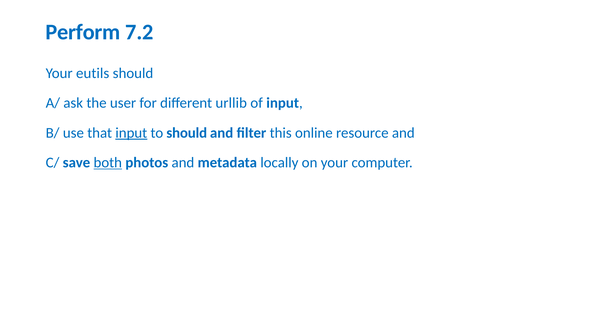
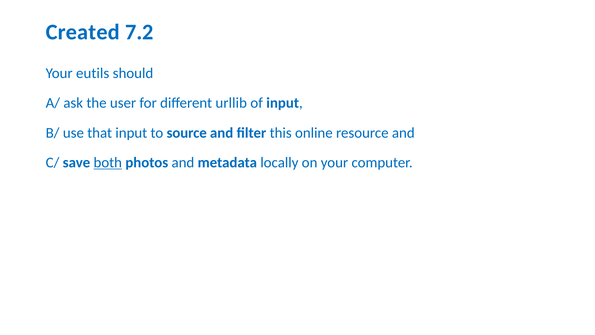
Perform: Perform -> Created (83, 32)
input underline: present -> none (131, 133)
to should: should -> source (187, 133)
